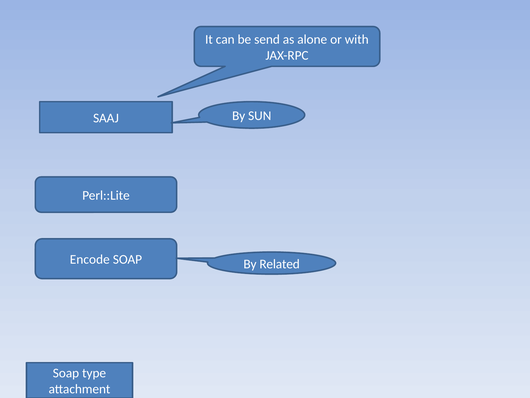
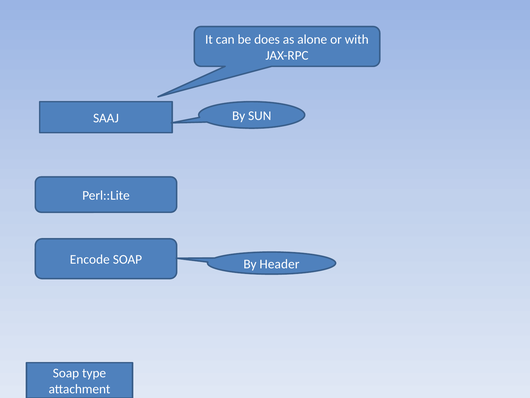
send: send -> does (267, 39)
Related: Related -> Header (279, 264)
